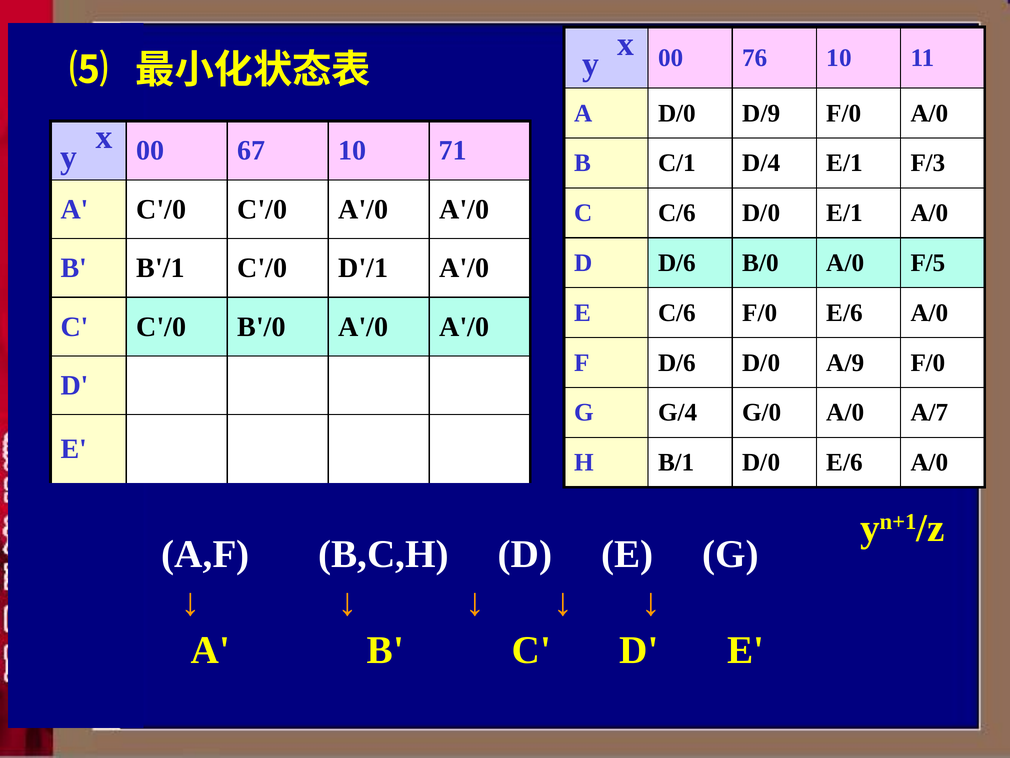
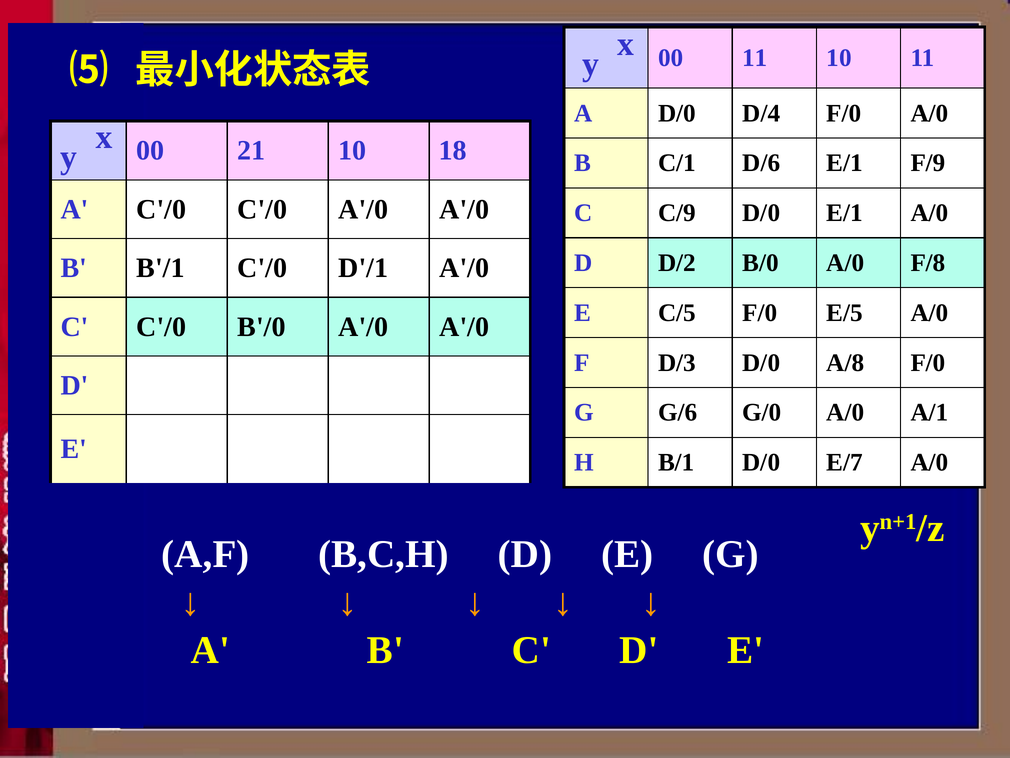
00 76: 76 -> 11 (755, 58)
D/9: D/9 -> D/4 (761, 113)
67: 67 -> 21 (251, 151)
71: 71 -> 18 (453, 151)
D/4: D/4 -> D/6 (761, 163)
F/3: F/3 -> F/9 (928, 163)
C C/6: C/6 -> C/9 (677, 213)
D D/6: D/6 -> D/2 (677, 263)
F/5: F/5 -> F/8 (928, 263)
E C/6: C/6 -> C/5 (677, 313)
F/0 E/6: E/6 -> E/5 (845, 313)
F D/6: D/6 -> D/3 (677, 363)
A/9: A/9 -> A/8 (845, 363)
G/4: G/4 -> G/6 (678, 412)
A/7: A/7 -> A/1 (930, 412)
D/0 E/6: E/6 -> E/7 (845, 462)
